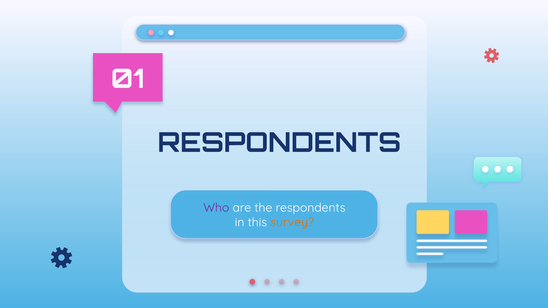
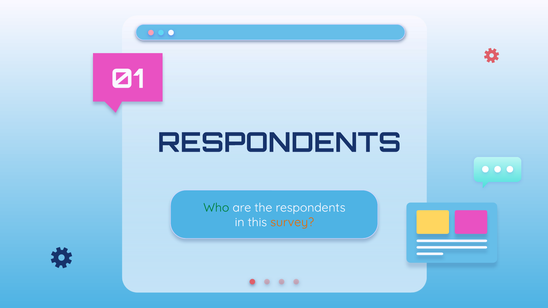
Who colour: purple -> green (216, 208)
